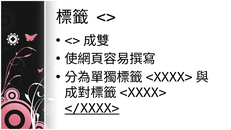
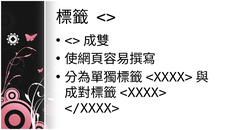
</XXXX> underline: present -> none (92, 108)
